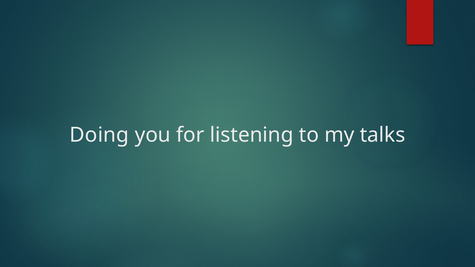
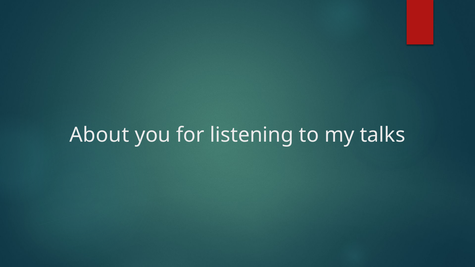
Doing: Doing -> About (99, 135)
